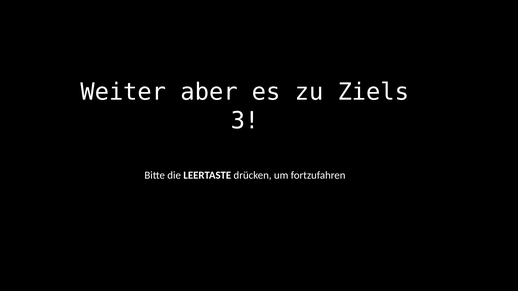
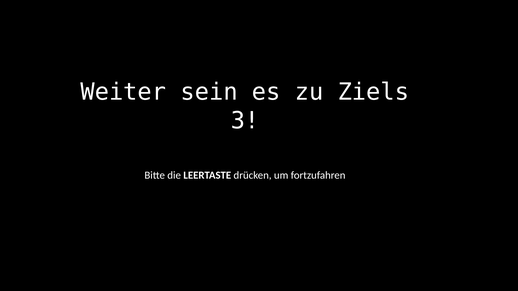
aber: aber -> sein (209, 92)
